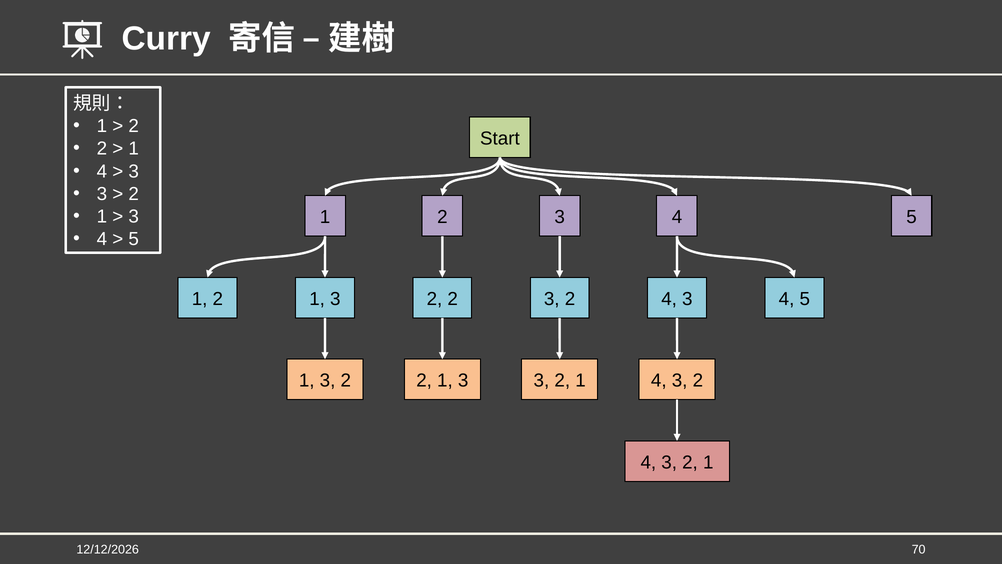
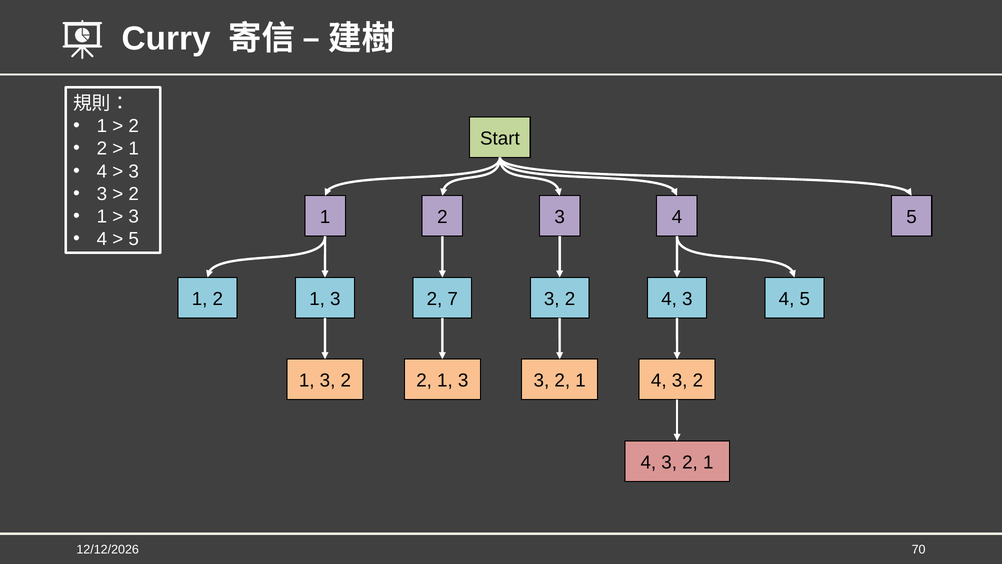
2 2 2: 2 -> 7 (453, 299)
